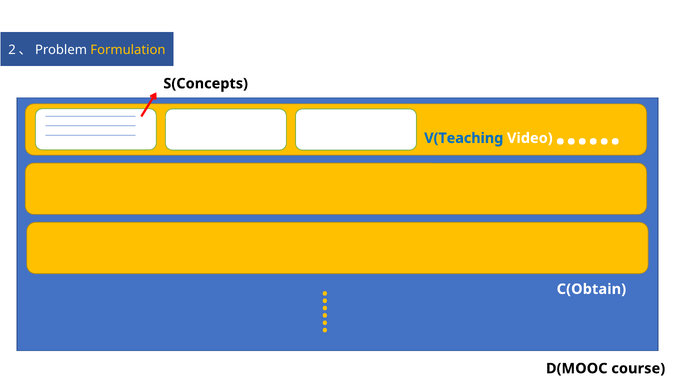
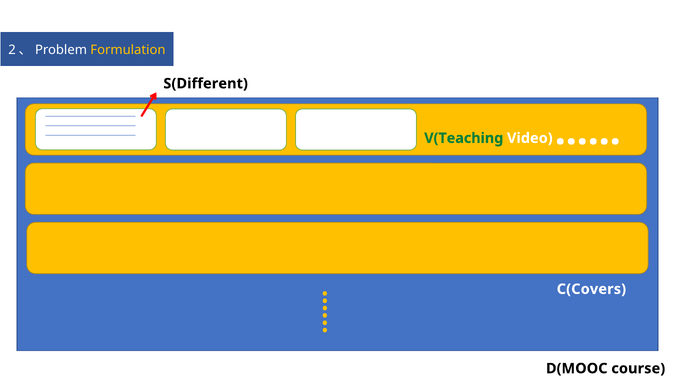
S(Concepts: S(Concepts -> S(Different (206, 84)
V(Teaching colour: blue -> green (464, 138)
C(Obtain: C(Obtain -> C(Covers (591, 289)
